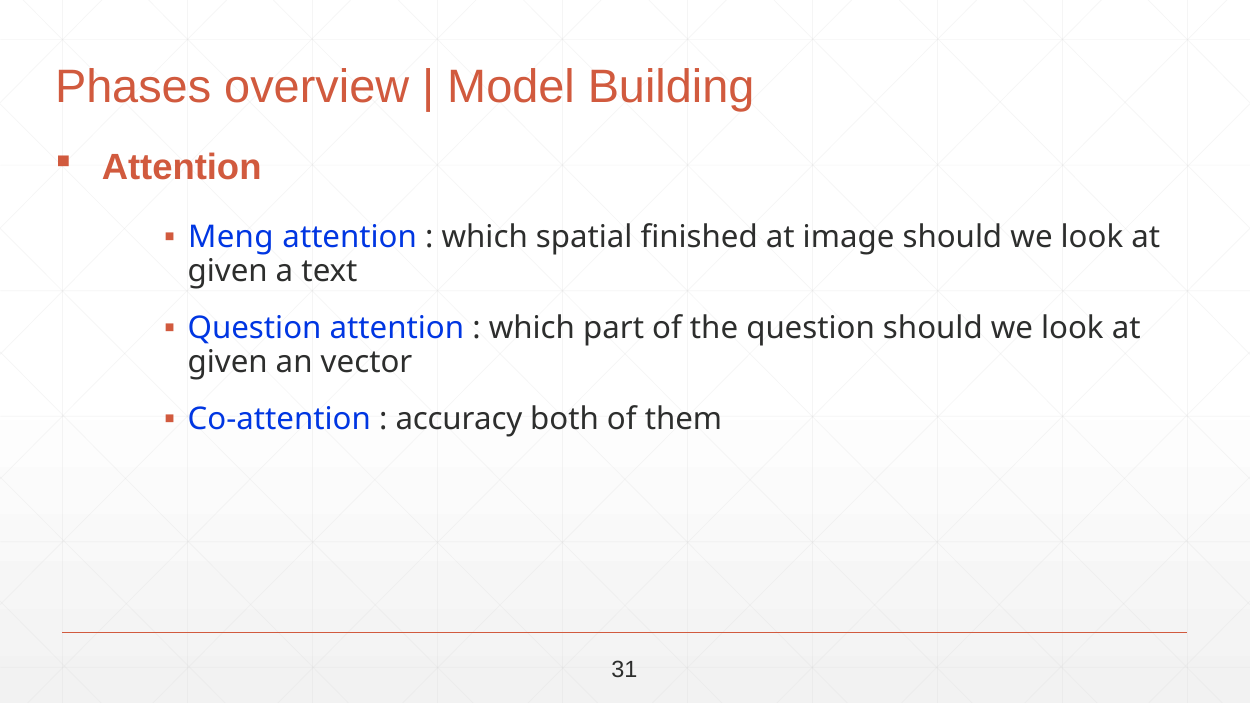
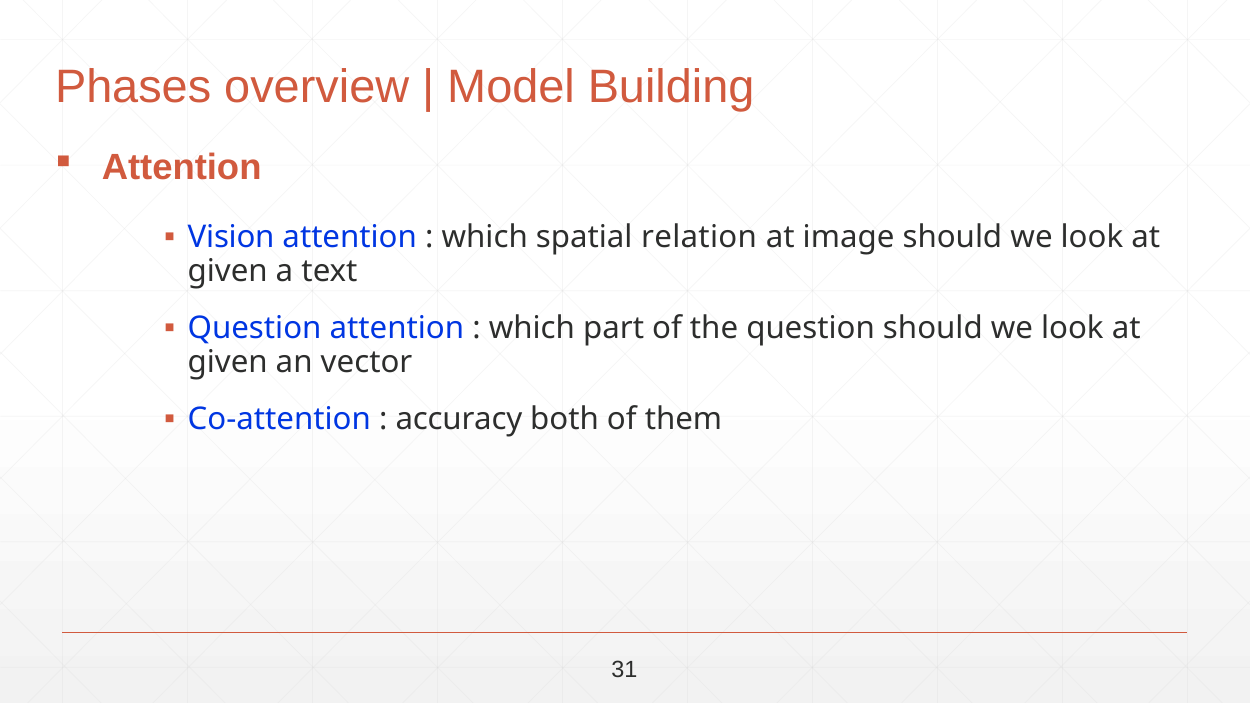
Meng: Meng -> Vision (231, 238)
finished: finished -> relation (699, 238)
